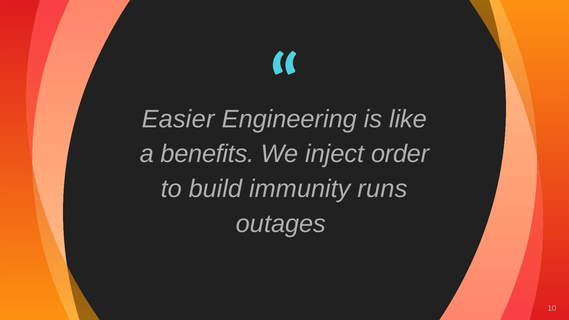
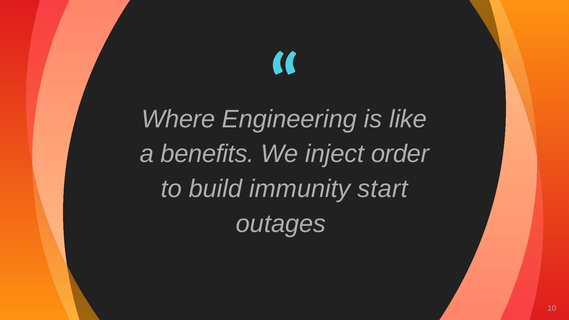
Easier: Easier -> Where (178, 119)
runs: runs -> start (383, 189)
